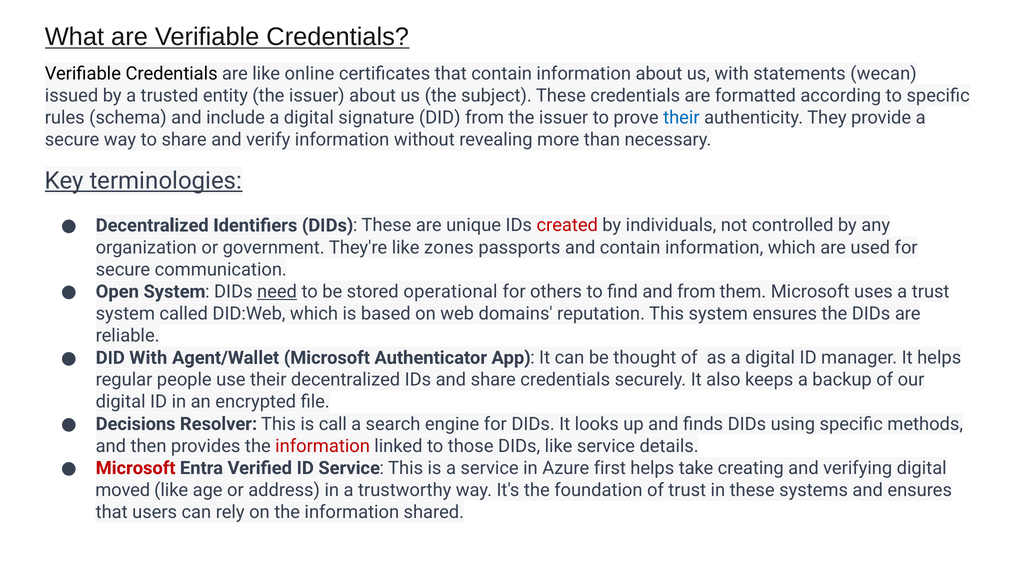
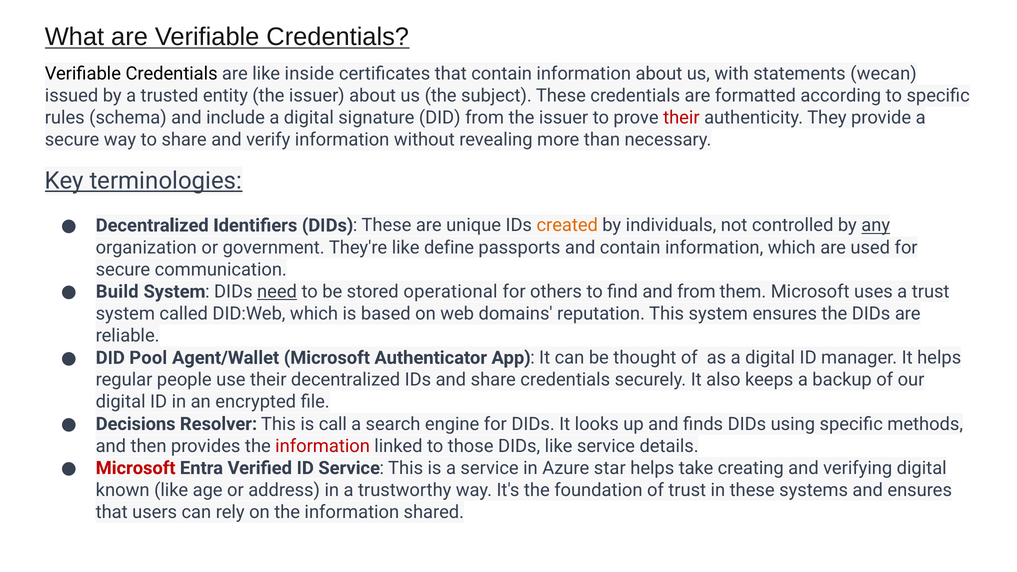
online: online -> inside (309, 74)
their colour: blue -> red (681, 118)
created colour: red -> orange (567, 225)
any underline: none -> present (876, 225)
zones: zones -> define (449, 248)
Open: Open -> Build (117, 292)
DID With: With -> Pool (148, 358)
first: first -> star (610, 468)
moved: moved -> known (123, 490)
